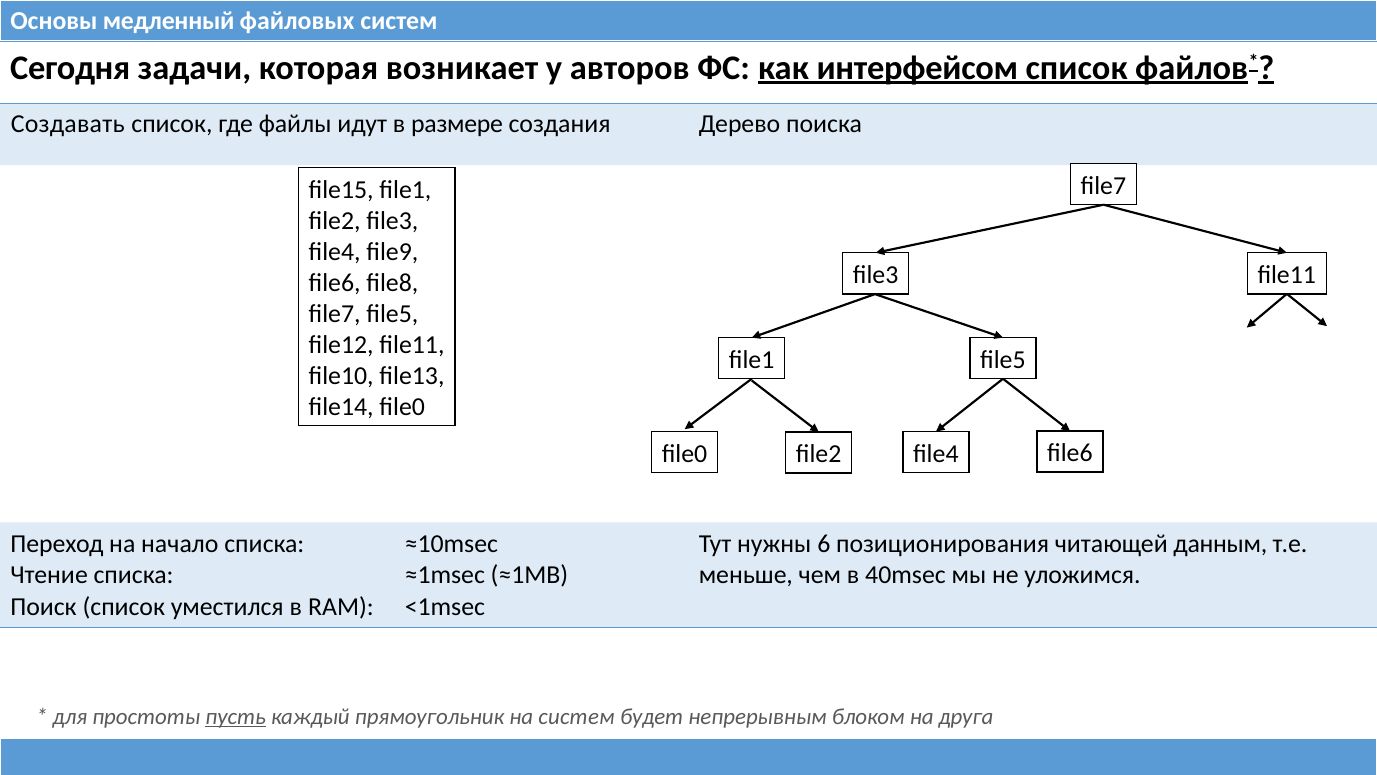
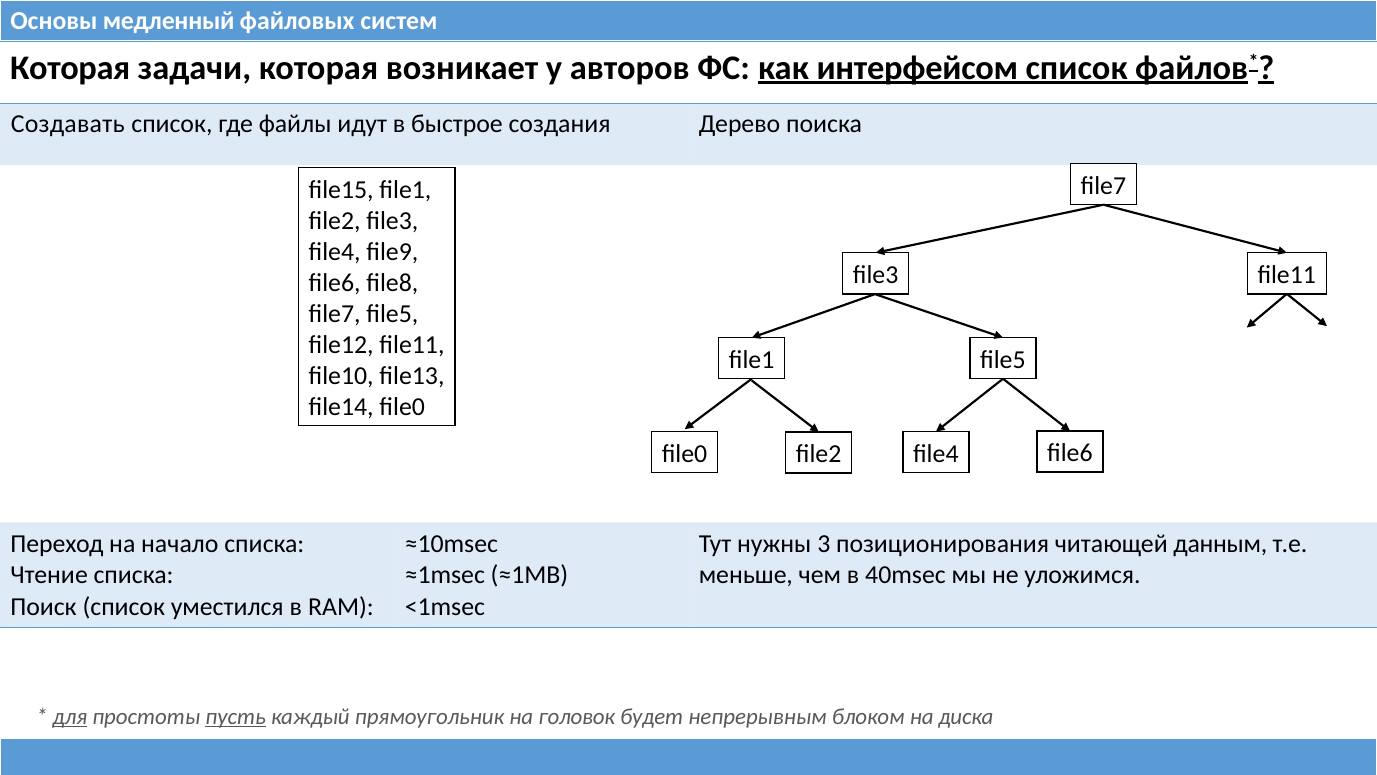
Сегодня: Сегодня -> Которая (70, 68)
размере: размере -> быстрое (457, 124)
6: 6 -> 3 (824, 543)
для underline: none -> present (70, 717)
на систем: систем -> головок (577, 717)
друга: друга -> диска (966, 717)
